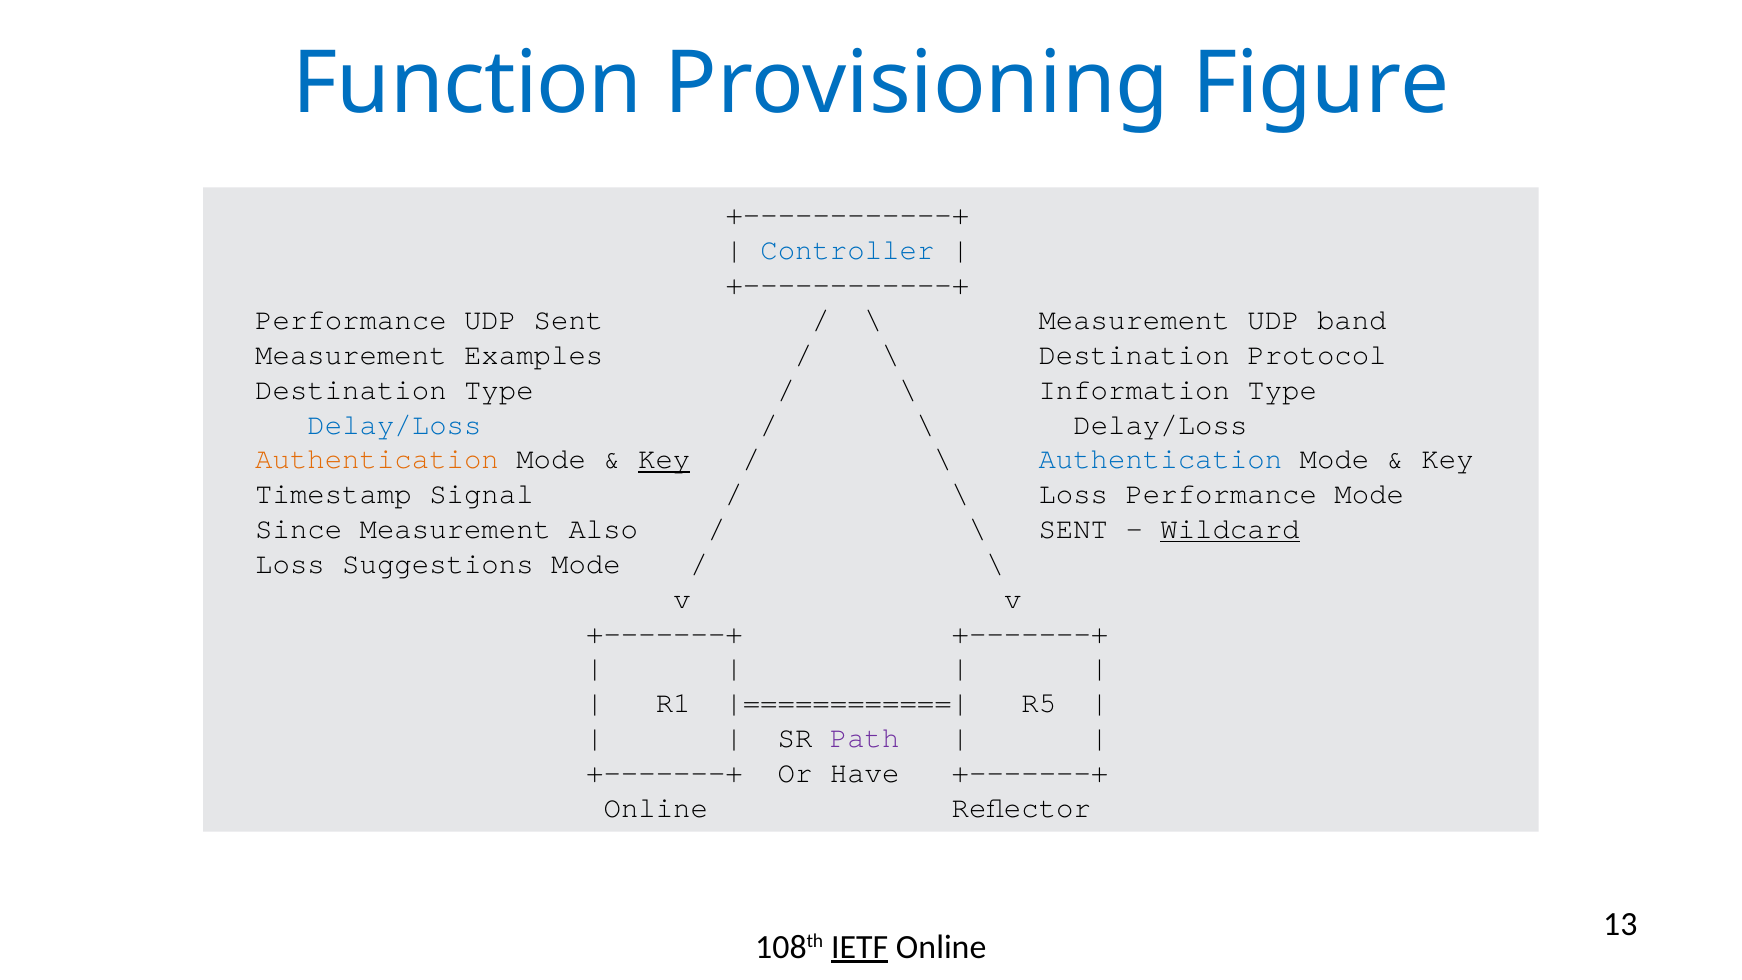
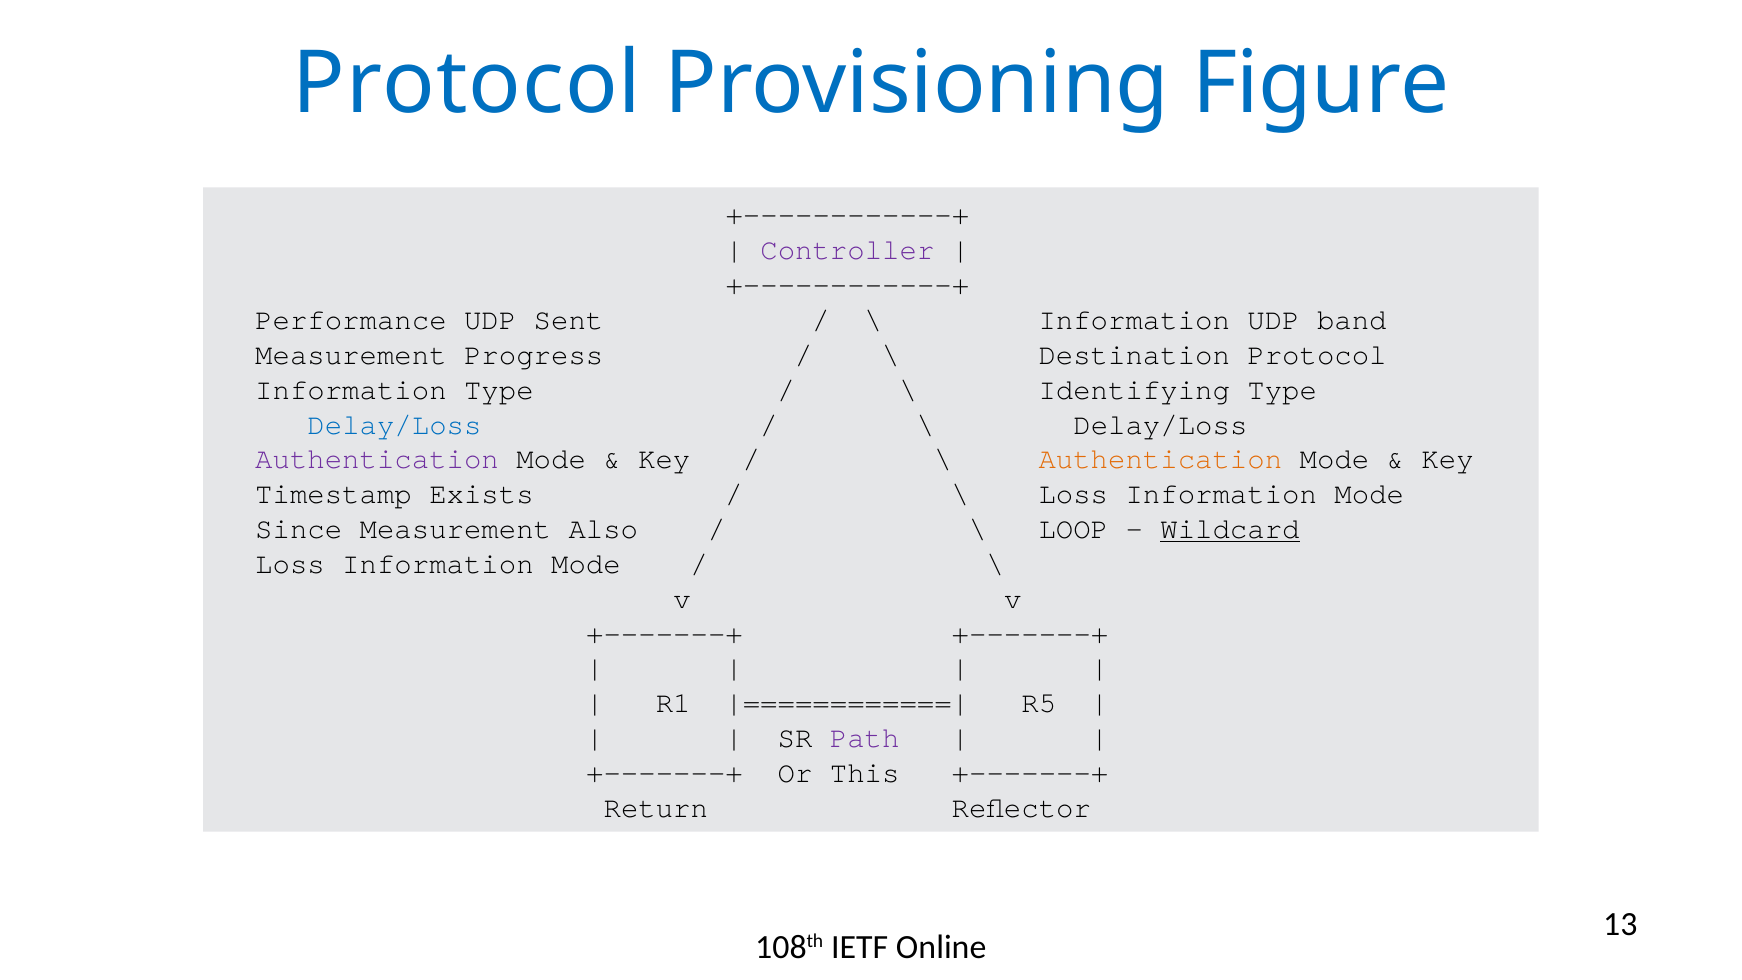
Function: Function -> Protocol (467, 84)
Controller colour: blue -> purple (847, 250)
Measurement: Measurement -> Information (1134, 320)
Examples: Examples -> Progress (534, 355)
Destination: Destination -> Information (351, 390)
Information: Information -> Identifying (1134, 390)
Authentication colour: orange -> purple (377, 459)
Key underline: present -> none (664, 459)
Authentication colour: blue -> orange (1160, 459)
Signal: Signal -> Exists (481, 494)
Performance: Performance -> Information (1221, 494)
SENT: SENT -> LOOP (1073, 529)
Suggestions: Suggestions -> Information (438, 564)
Have: Have -> This (865, 773)
Online: Online -> Return (656, 808)
IETF underline: present -> none (860, 947)
